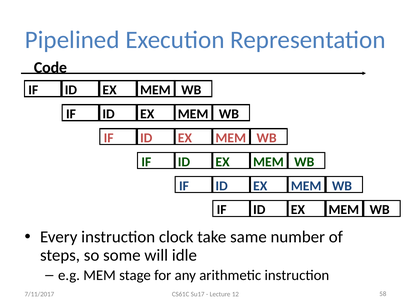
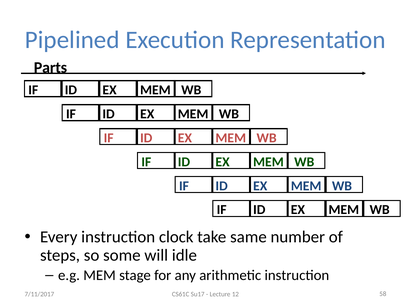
Code: Code -> Parts (50, 68)
